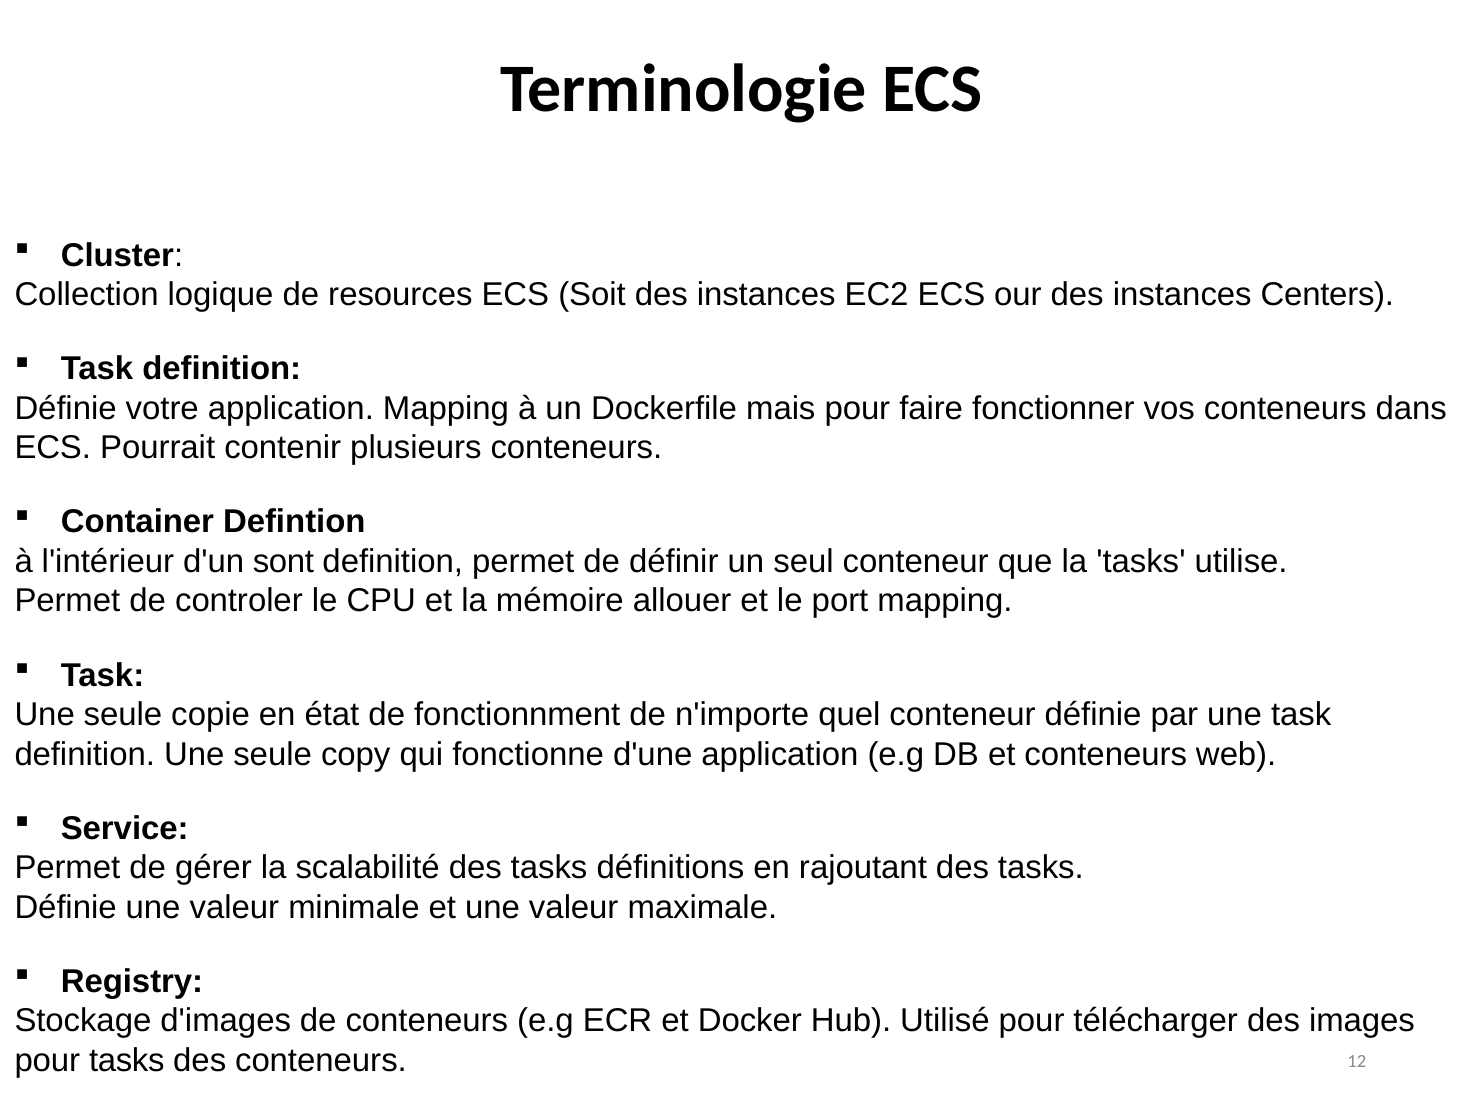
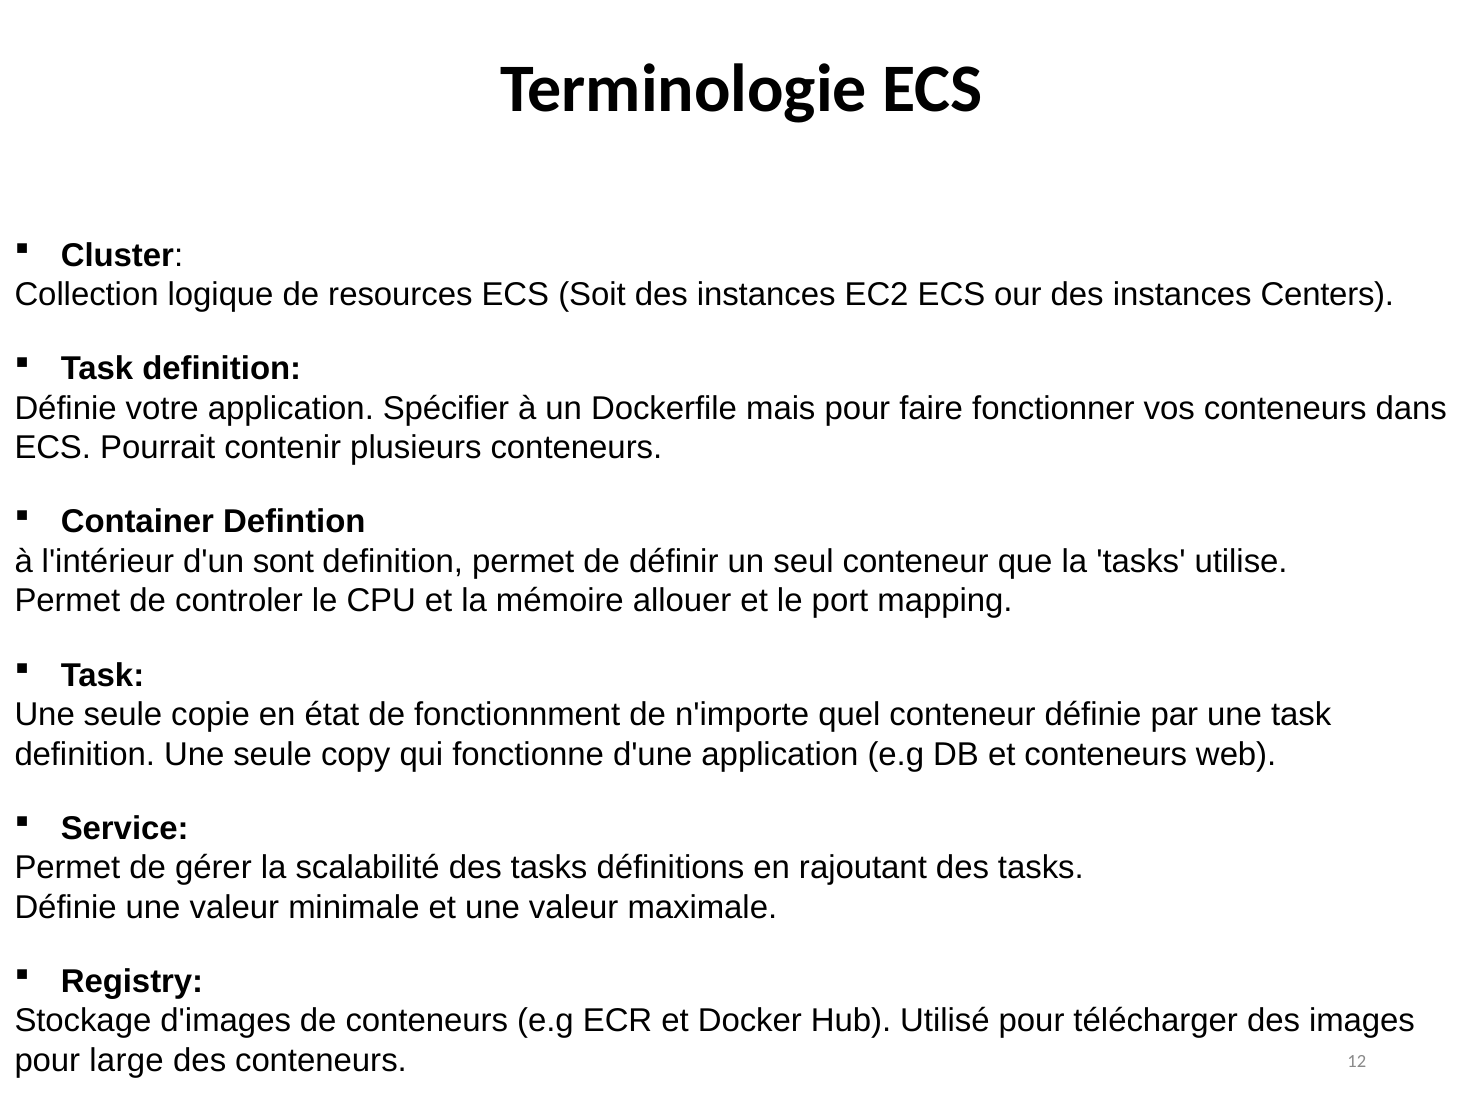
application Mapping: Mapping -> Spécifier (446, 408)
pour tasks: tasks -> large (127, 1061)
